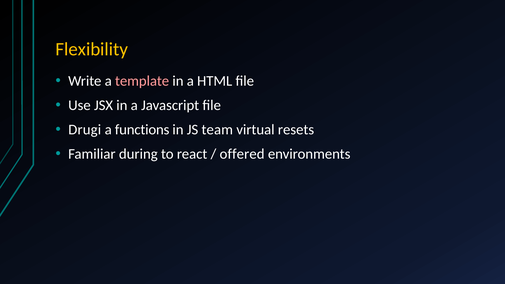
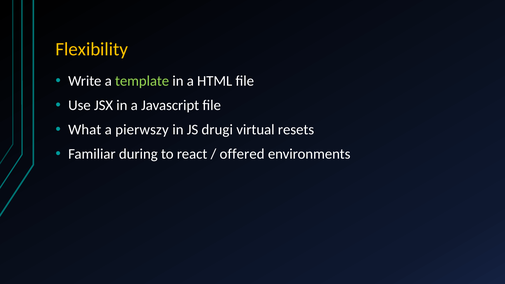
template colour: pink -> light green (142, 81)
Drugi: Drugi -> What (85, 130)
functions: functions -> pierwszy (142, 130)
team: team -> drugi (217, 130)
